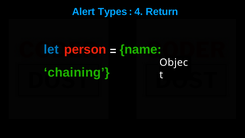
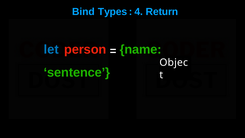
Alert: Alert -> Bind (83, 12)
chaining: chaining -> sentence (77, 72)
